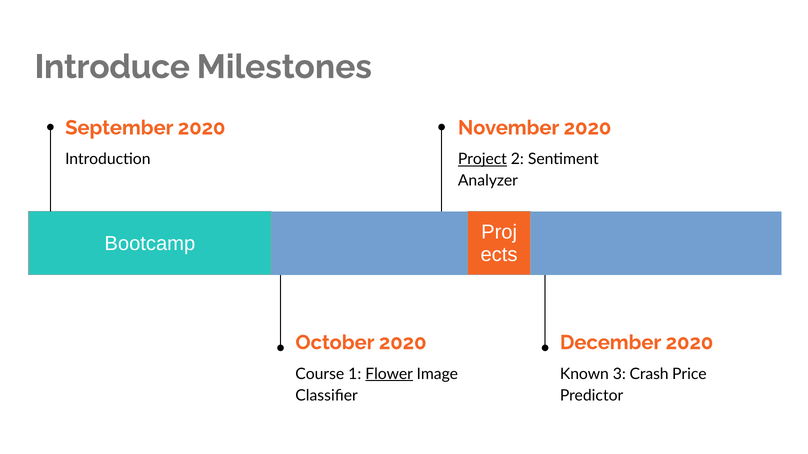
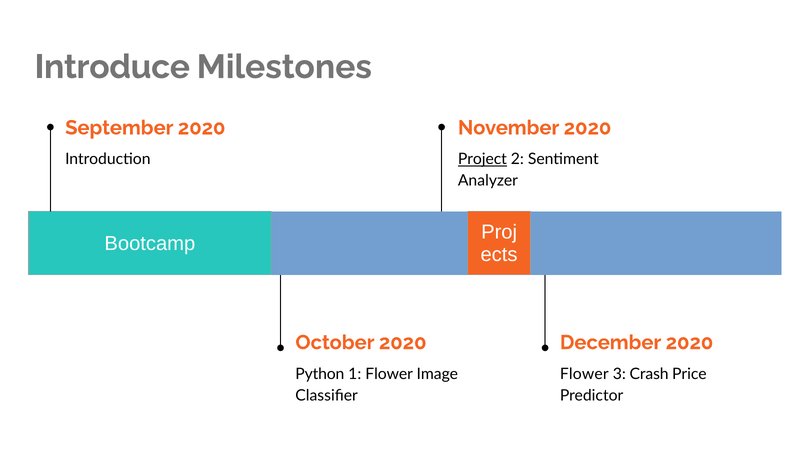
Course: Course -> Python (320, 374)
Flower underline: present -> none (389, 374)
Known: Known -> Flower (584, 374)
